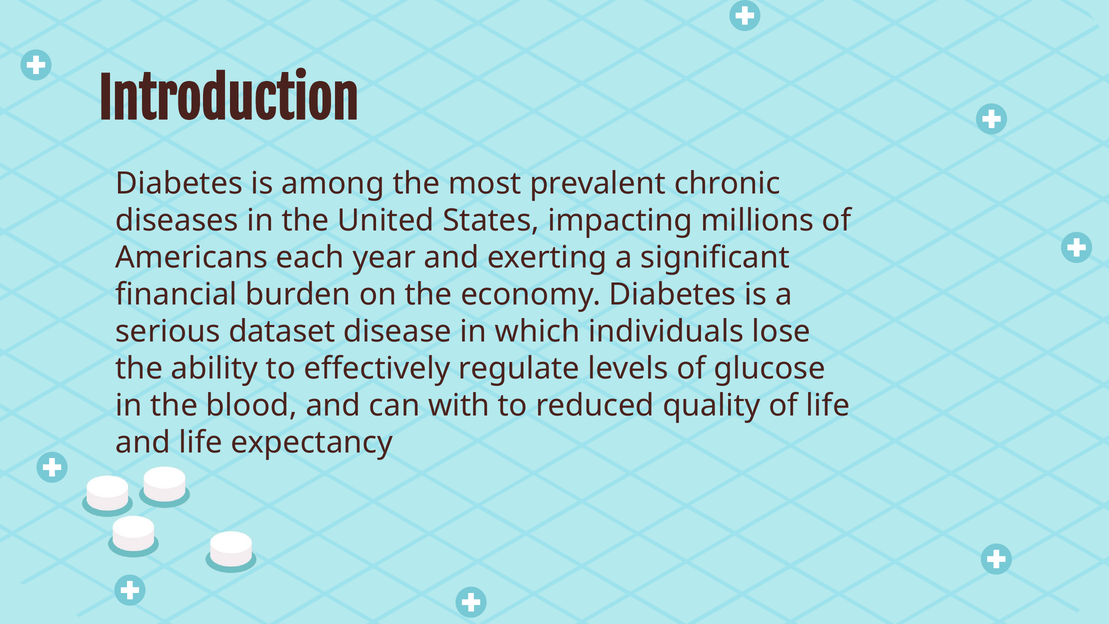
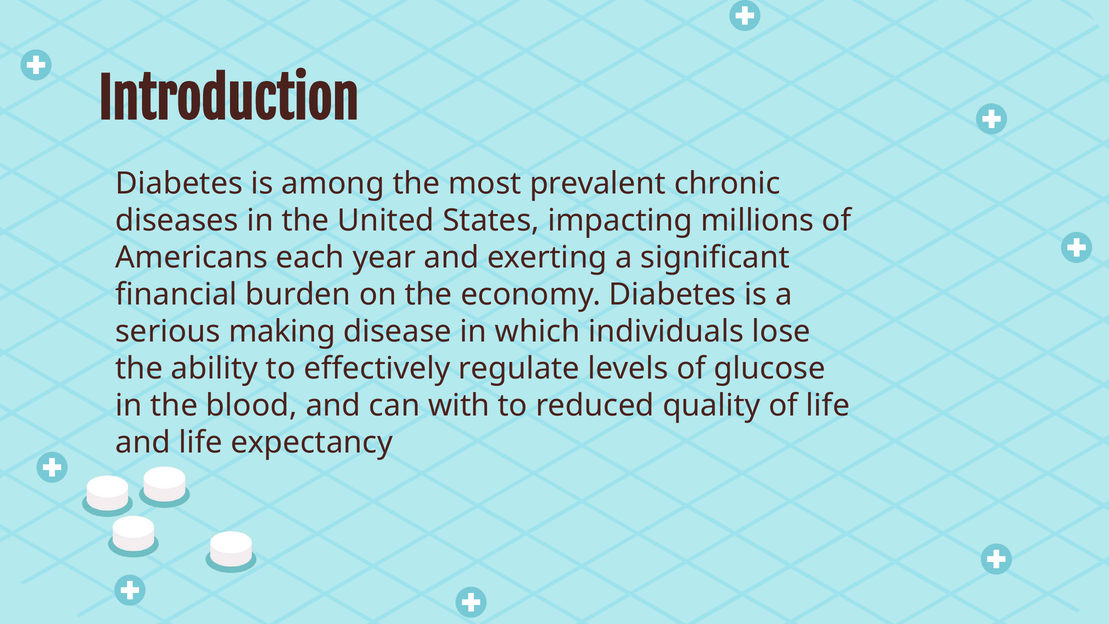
dataset: dataset -> making (282, 331)
